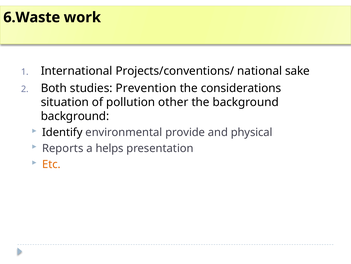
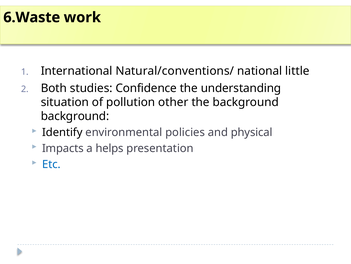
Projects/conventions/: Projects/conventions/ -> Natural/conventions/ (175, 71)
sake: sake -> little (297, 71)
Prevention: Prevention -> Confidence (146, 88)
considerations: considerations -> understanding (241, 88)
provide: provide -> policies (185, 132)
Reports: Reports -> Impacts (63, 148)
Etc colour: orange -> blue (51, 164)
